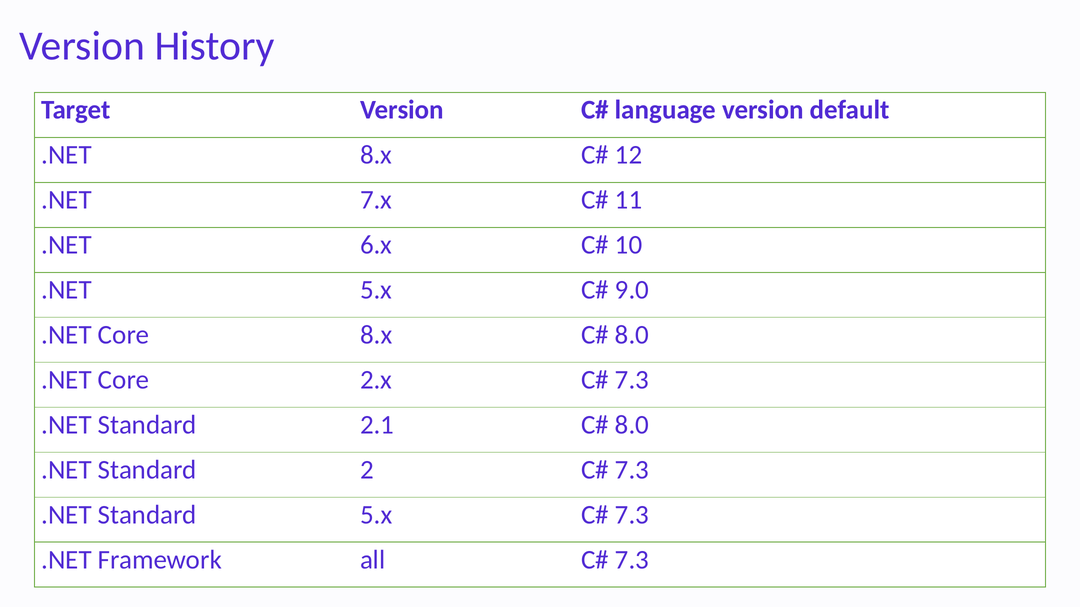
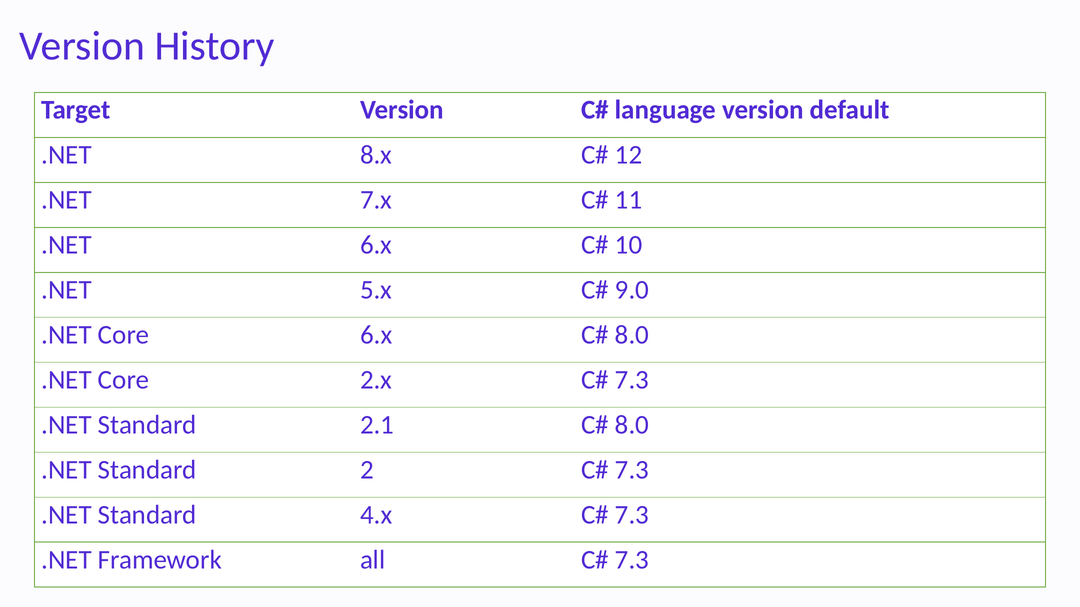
Core 8.x: 8.x -> 6.x (376, 335)
Standard 5.x: 5.x -> 4.x (376, 515)
